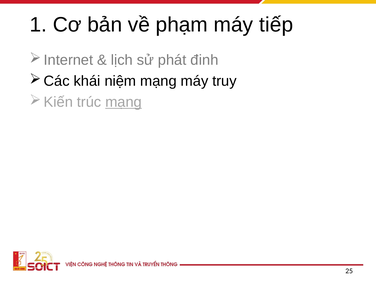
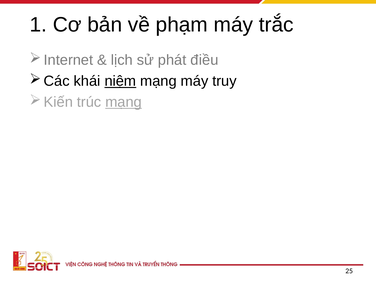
tiếp: tiếp -> trắc (276, 25)
đinh: đinh -> điều (205, 60)
niệm underline: none -> present (120, 81)
